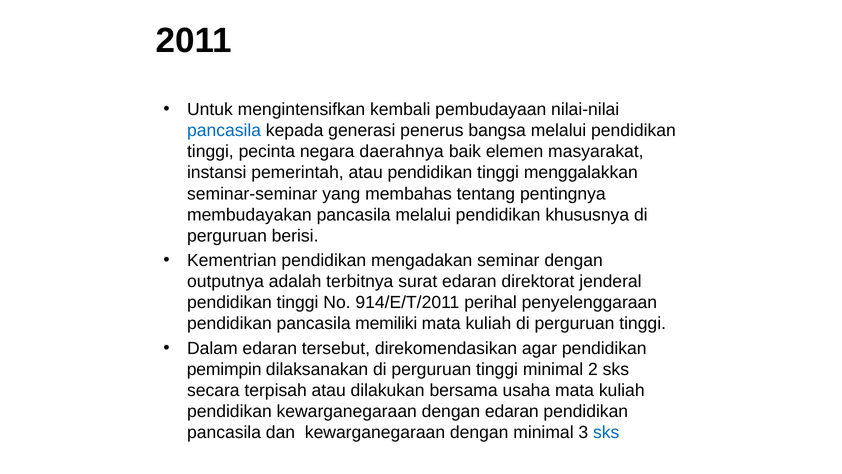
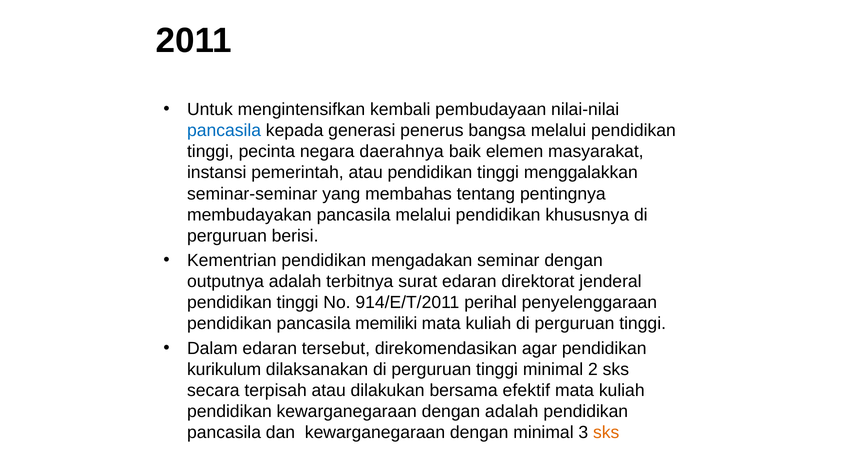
pemimpin: pemimpin -> kurikulum (224, 369)
usaha: usaha -> efektif (526, 390)
dengan edaran: edaran -> adalah (512, 411)
sks colour: blue -> orange (606, 432)
